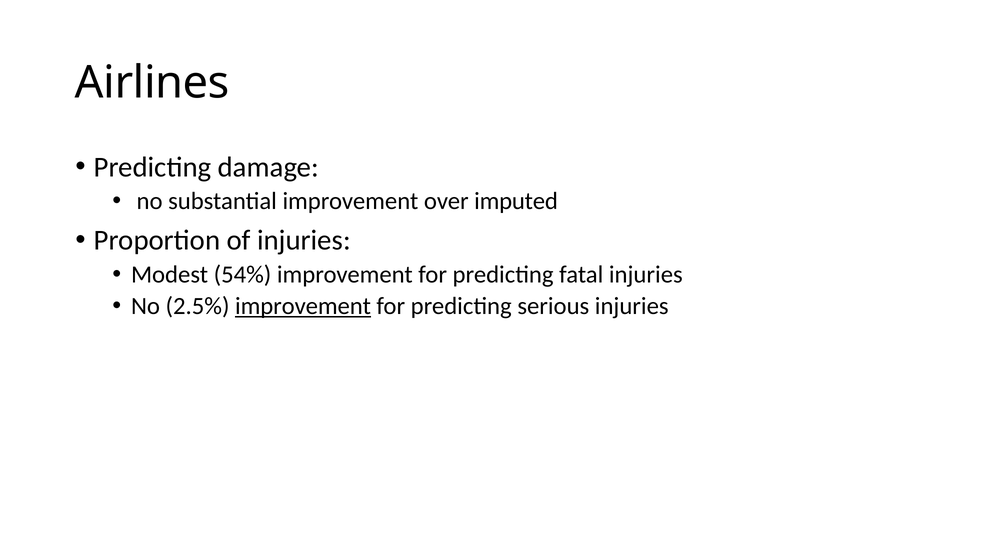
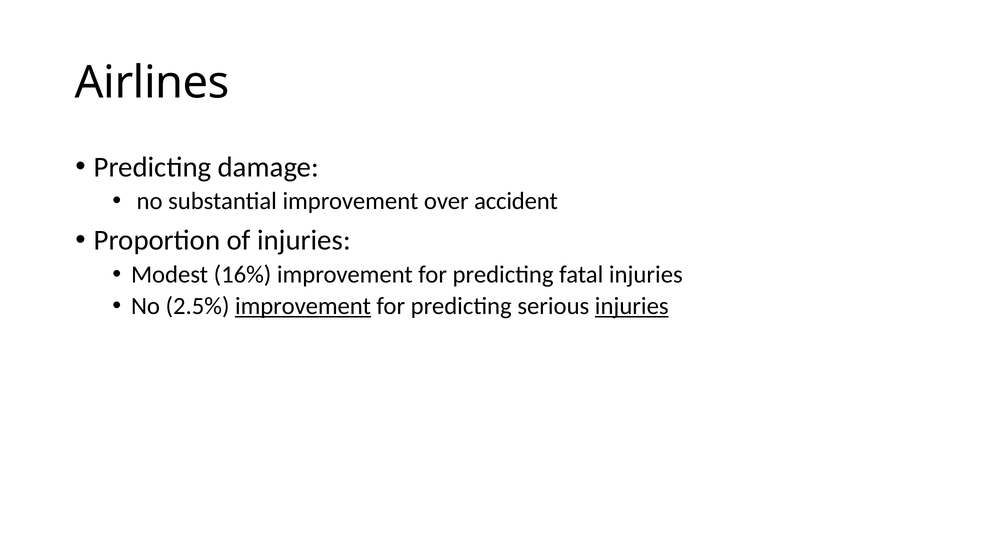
imputed: imputed -> accident (516, 201)
54%: 54% -> 16% (242, 275)
injuries underline: none -> present (632, 306)
